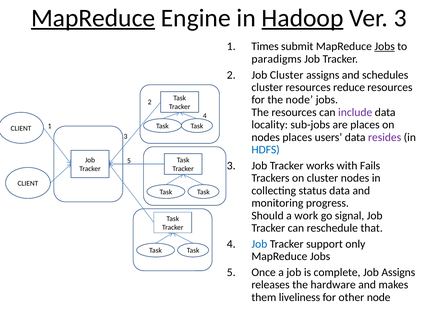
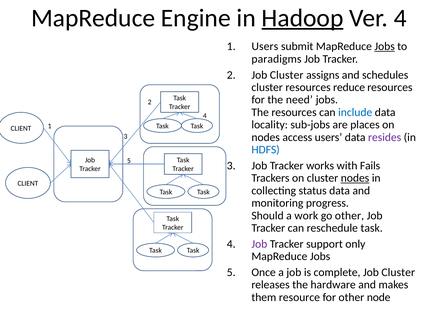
MapReduce underline: present -> none (93, 18)
Ver 3: 3 -> 4 (400, 18)
1 Times: Times -> Users (265, 47)
the node: node -> need (299, 100)
include colour: purple -> blue (355, 112)
nodes places: places -> access (297, 137)
nodes underline: none -> present (355, 178)
go signal: signal -> other (349, 216)
reschedule that: that -> task (372, 228)
Job colour: blue -> purple (259, 244)
complete Job Assigns: Assigns -> Cluster (398, 273)
liveliness: liveliness -> resource (299, 298)
